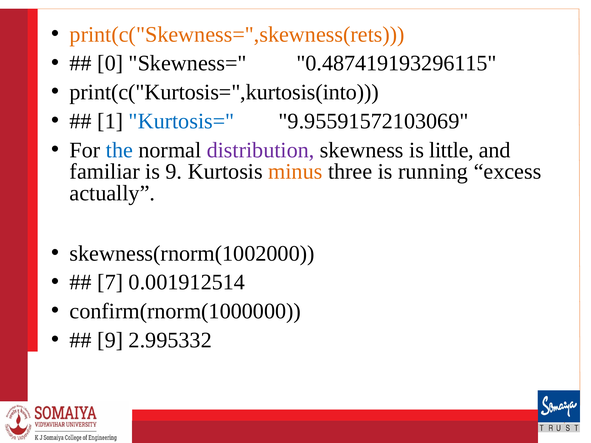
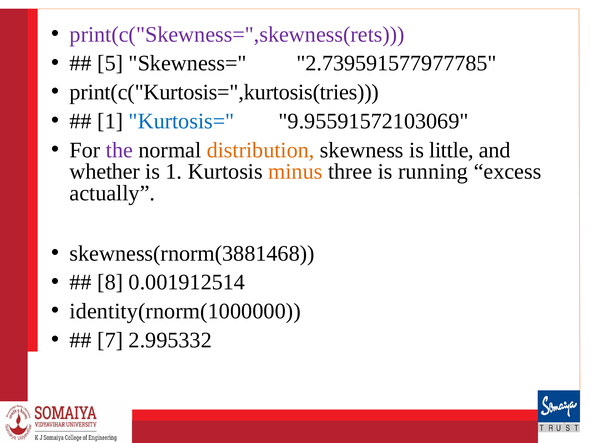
print(c("Skewness=",skewness(rets colour: orange -> purple (237, 34)
0: 0 -> 5 (110, 63)
0.487419193296115: 0.487419193296115 -> 2.739591577977785 (397, 63)
print(c("Kurtosis=",kurtosis(into: print(c("Kurtosis=",kurtosis(into -> print(c("Kurtosis=",kurtosis(tries (224, 92)
the colour: blue -> purple (119, 150)
distribution colour: purple -> orange (261, 150)
familiar: familiar -> whether (105, 172)
is 9: 9 -> 1 (174, 172)
skewness(rnorm(1002000: skewness(rnorm(1002000 -> skewness(rnorm(3881468 (192, 254)
7: 7 -> 8 (110, 283)
confirm(rnorm(1000000: confirm(rnorm(1000000 -> identity(rnorm(1000000 (185, 311)
9: 9 -> 7 (110, 340)
